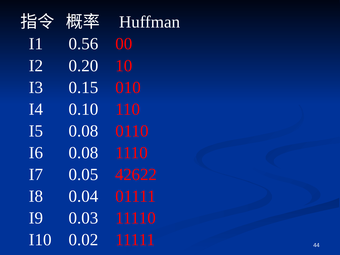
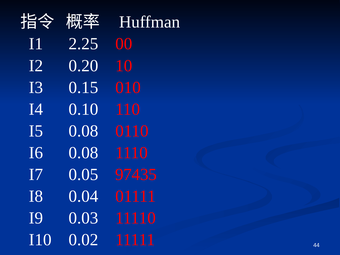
0.56: 0.56 -> 2.25 (83, 44)
42622: 42622 -> 97435 (136, 174)
